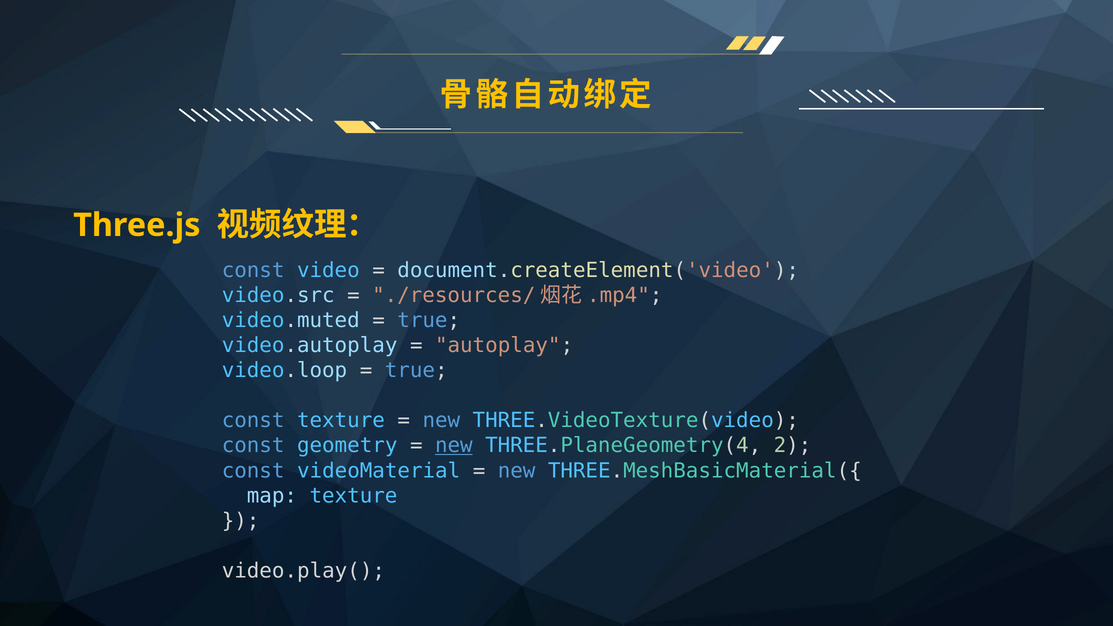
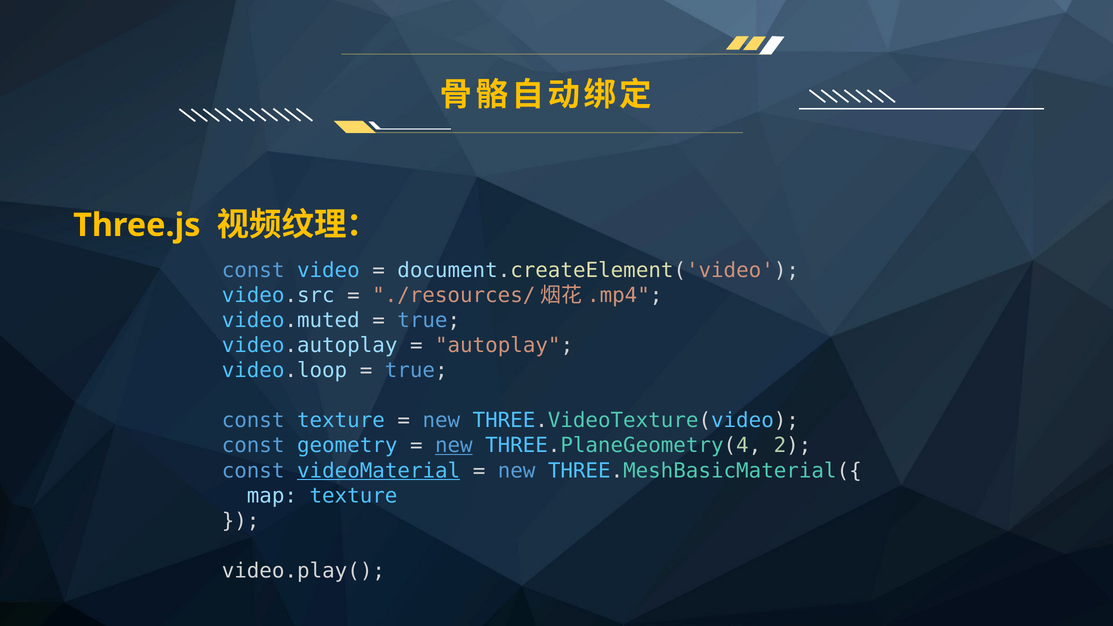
videoMaterial underline: none -> present (379, 471)
